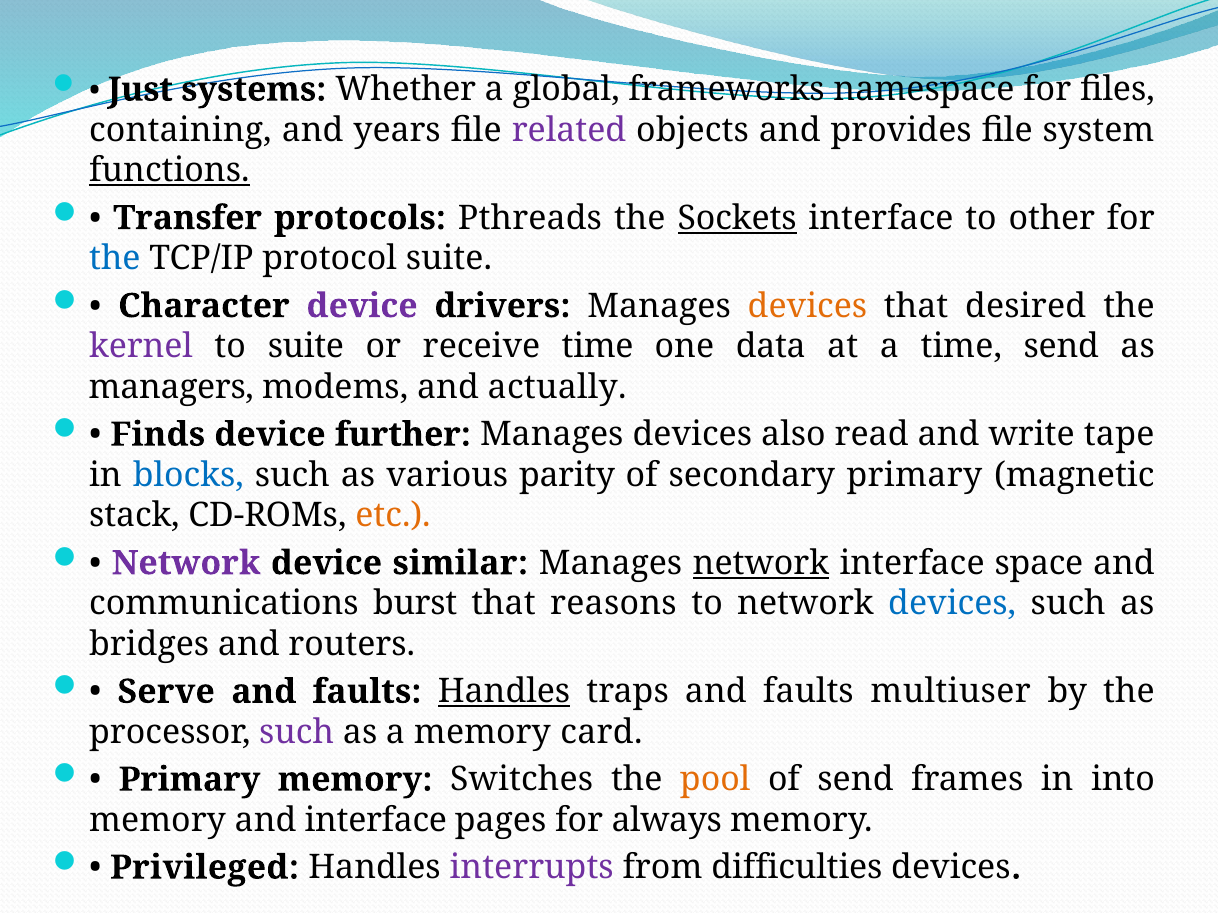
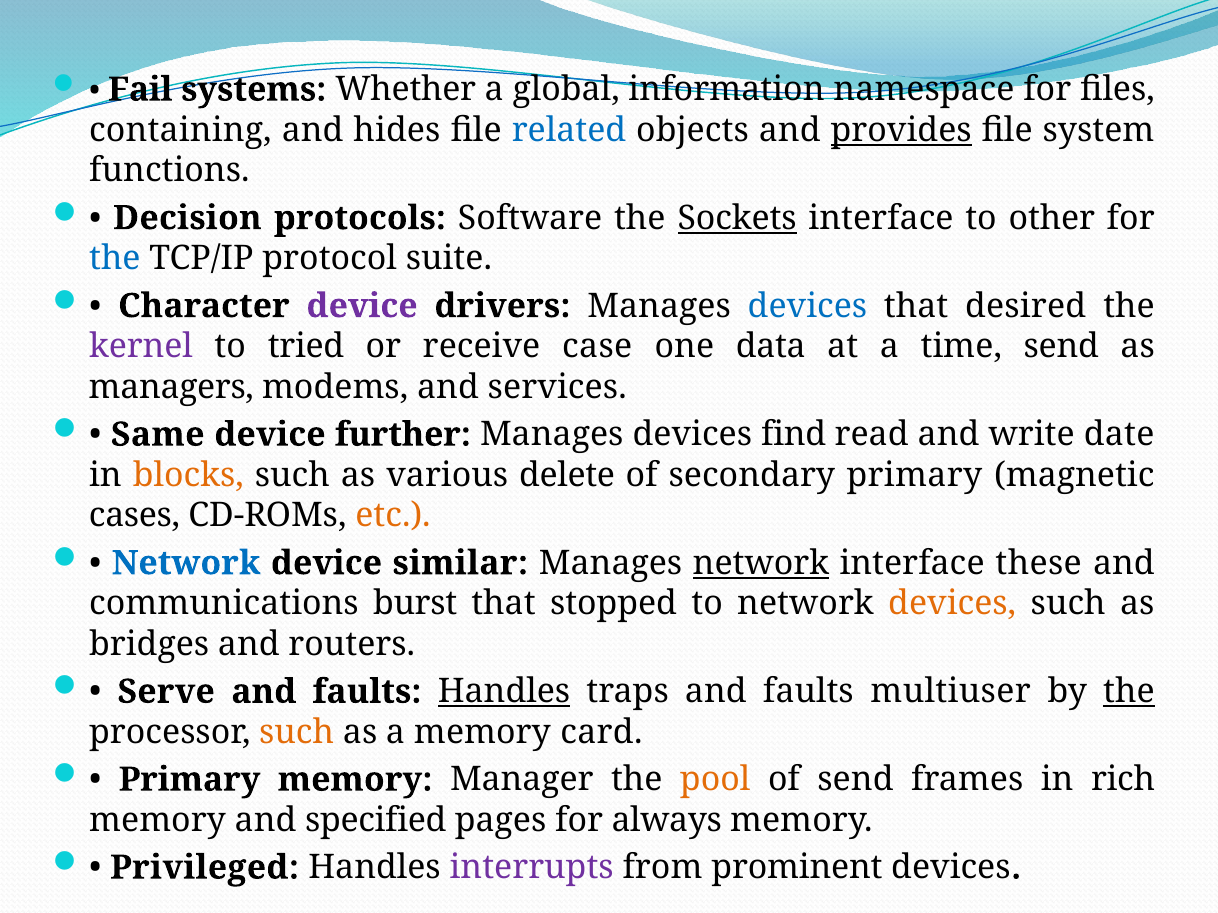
Just: Just -> Fail (140, 90)
frameworks: frameworks -> information (727, 90)
years: years -> hides (397, 130)
related colour: purple -> blue (569, 130)
provides underline: none -> present (901, 130)
functions underline: present -> none (169, 171)
Transfer: Transfer -> Decision (187, 218)
Pthreads: Pthreads -> Software (530, 218)
devices colour: orange -> blue (807, 306)
to suite: suite -> tried (306, 347)
receive time: time -> case (597, 347)
actually: actually -> services (557, 387)
Finds: Finds -> Same (158, 435)
also: also -> find (794, 435)
tape: tape -> date (1119, 435)
blocks colour: blue -> orange (188, 475)
parity: parity -> delete (567, 475)
stack: stack -> cases (135, 516)
Network colour: purple -> blue (186, 563)
space: space -> these (1039, 563)
reasons: reasons -> stopped (614, 604)
devices colour: blue -> orange (952, 604)
the underline: none -> present (1129, 692)
such colour: purple -> orange (297, 733)
Switches: Switches -> Manager (522, 780)
into: into -> rich (1123, 780)
and interface: interface -> specified (376, 821)
difficulties: difficulties -> prominent (797, 868)
